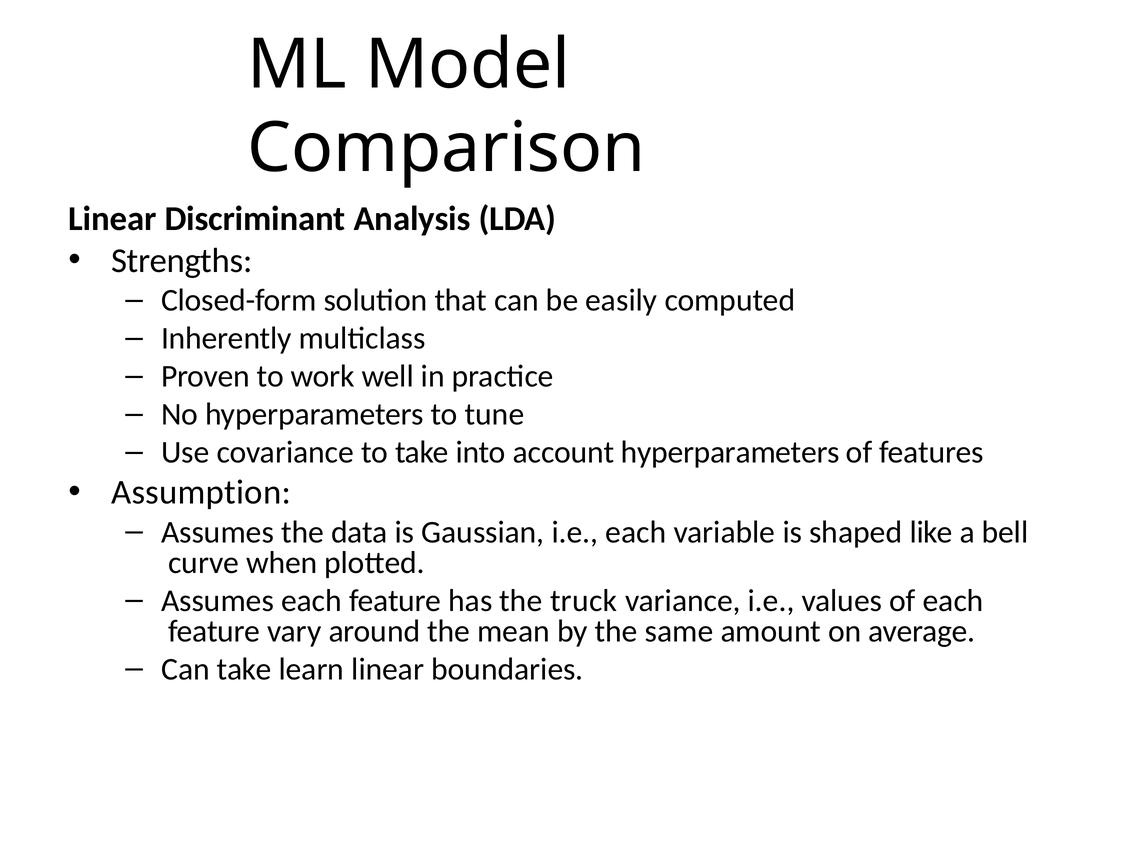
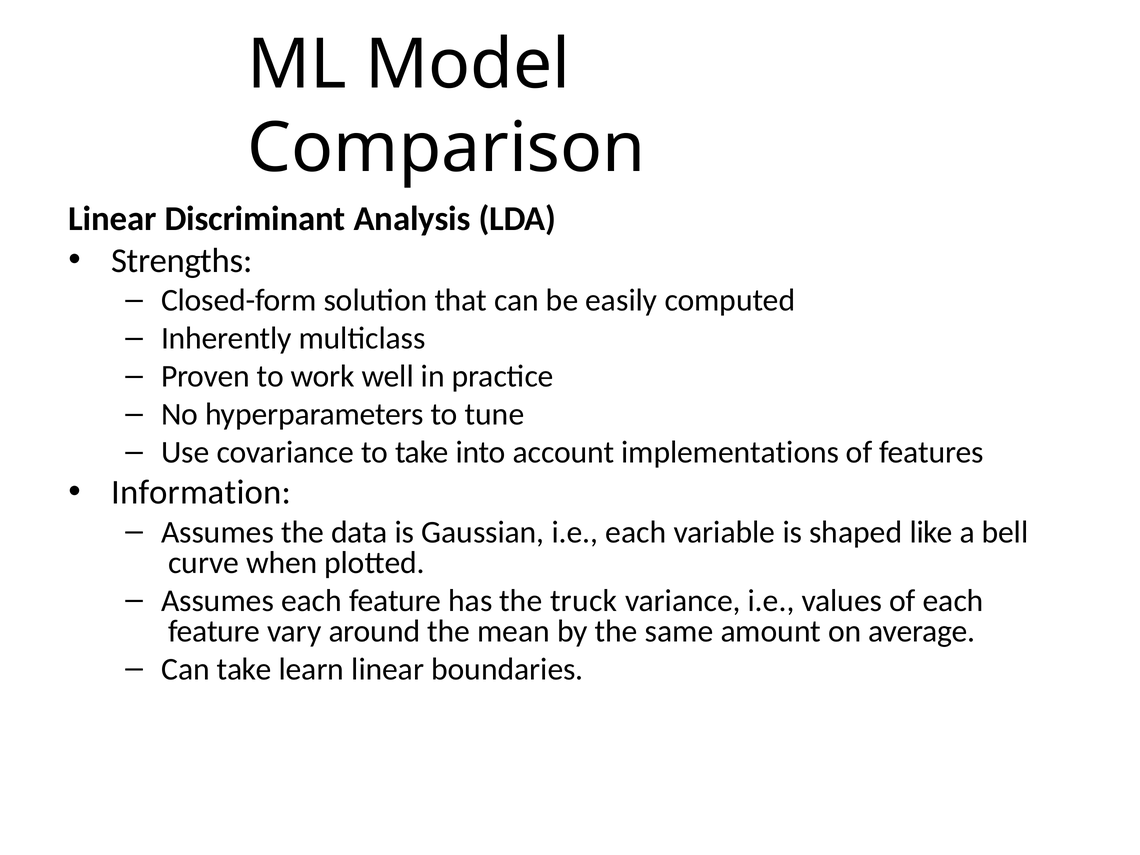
account hyperparameters: hyperparameters -> implementations (730, 452)
Assumption: Assumption -> Information (201, 492)
